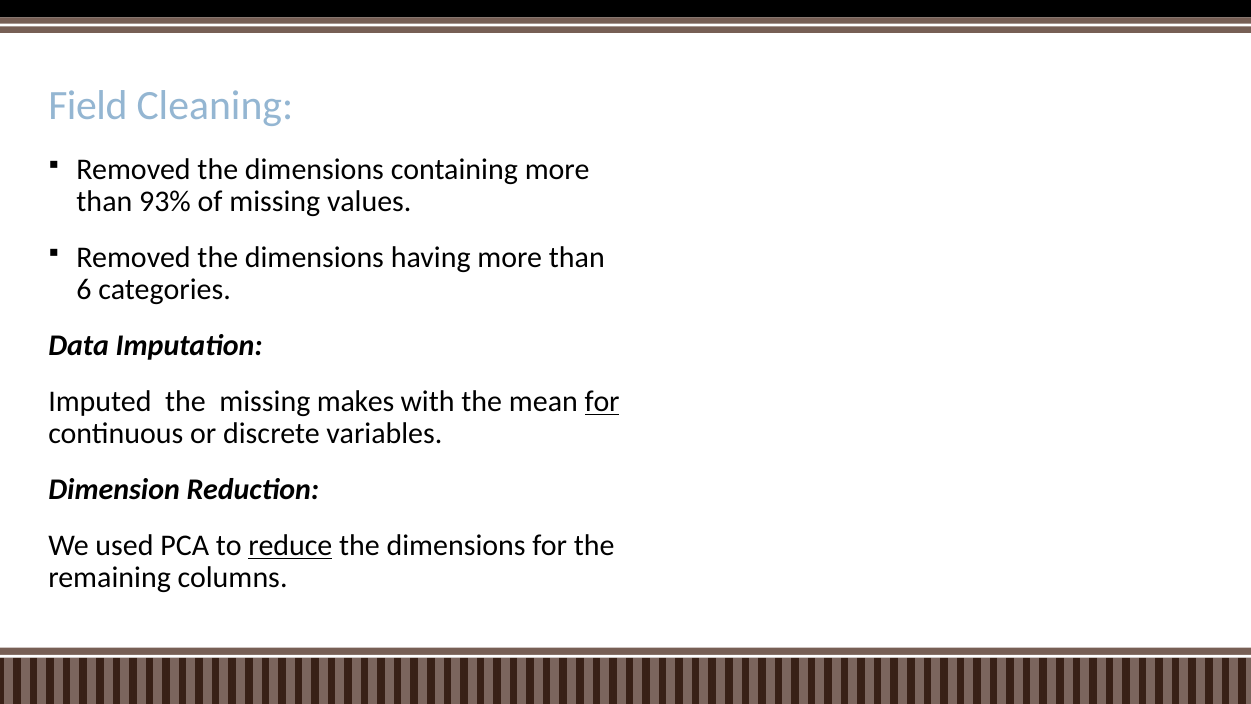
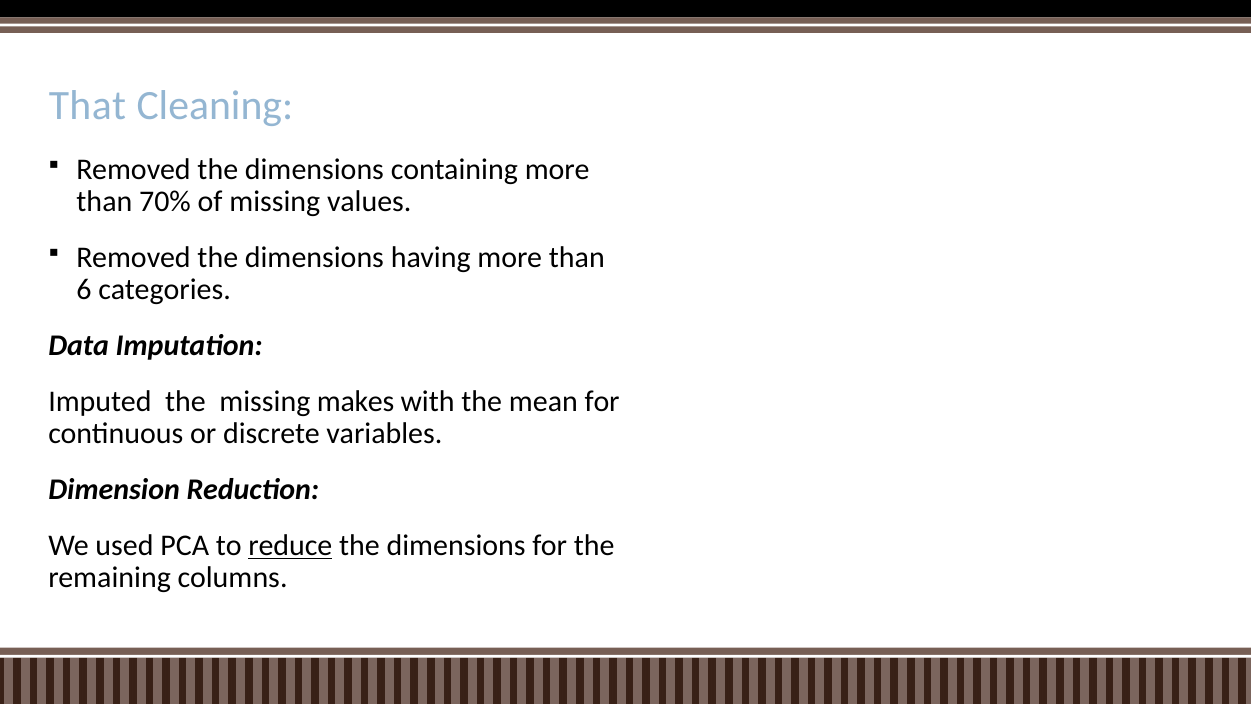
Field: Field -> That (87, 105)
93%: 93% -> 70% (165, 202)
for underline: present -> none (602, 402)
